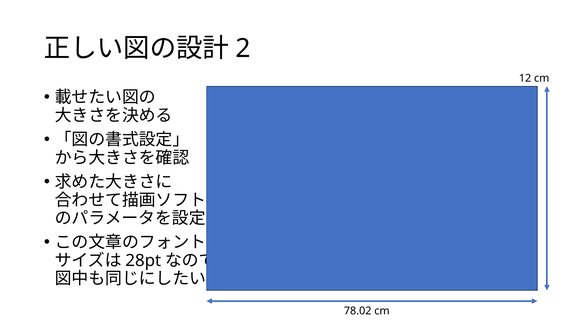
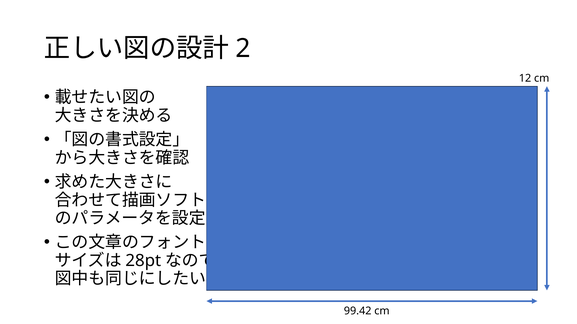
78.02: 78.02 -> 99.42 (358, 312)
